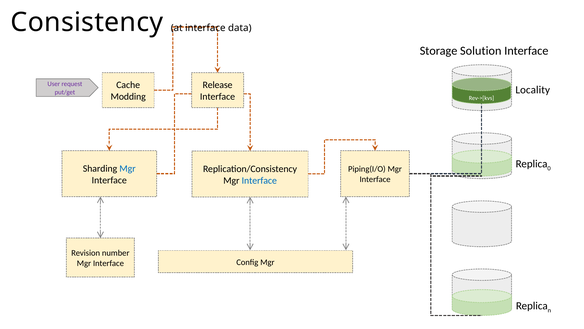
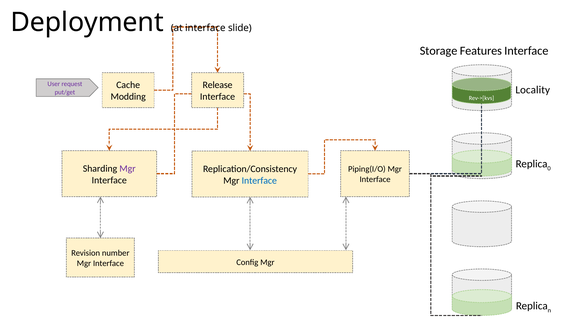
Consistency: Consistency -> Deployment (87, 22)
data: data -> slide (240, 28)
Solution: Solution -> Features (481, 51)
Mgr colour: blue -> purple (128, 168)
